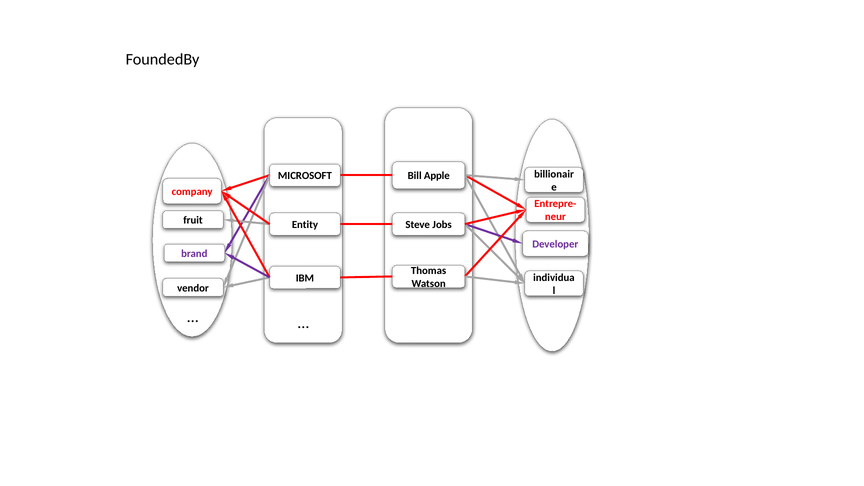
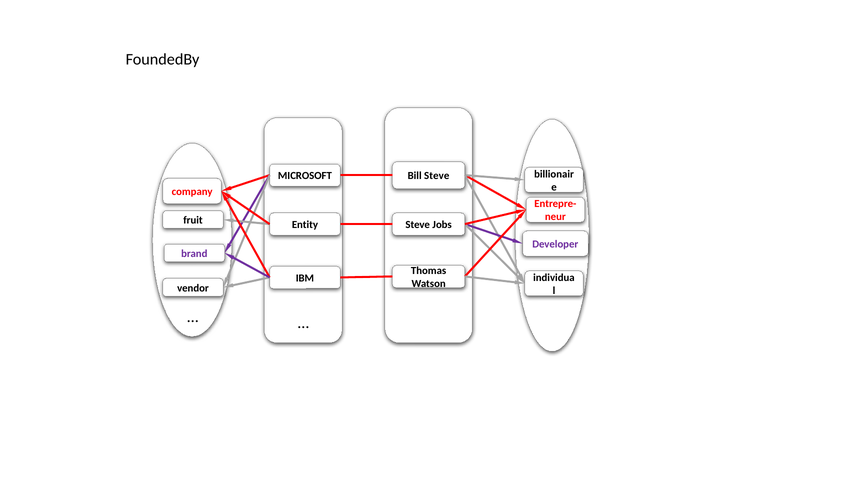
Bill Apple: Apple -> Steve (437, 176)
